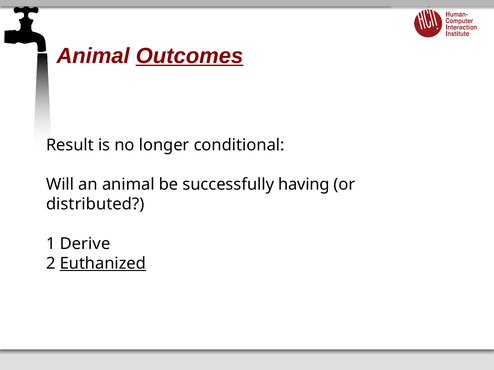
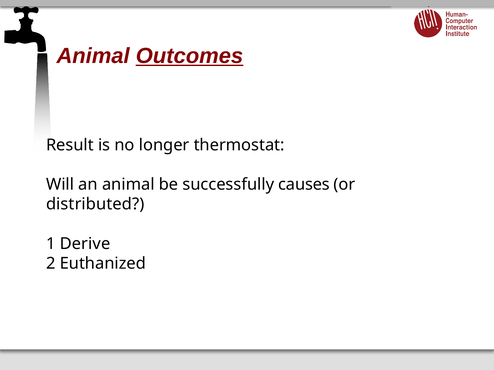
conditional: conditional -> thermostat (239, 145)
having: having -> causes (304, 185)
Euthanized underline: present -> none (103, 264)
